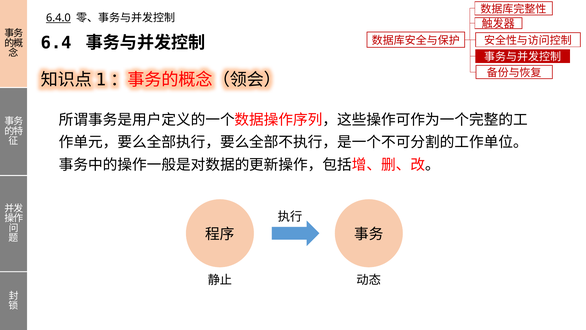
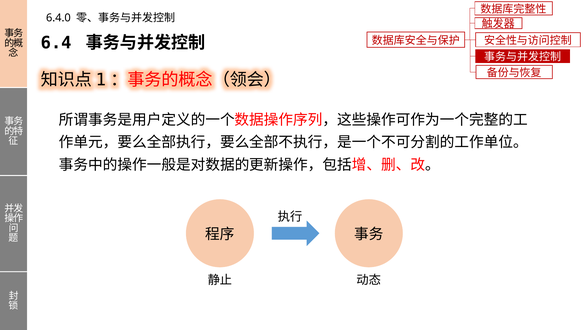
6.4.0 underline: present -> none (58, 18)
